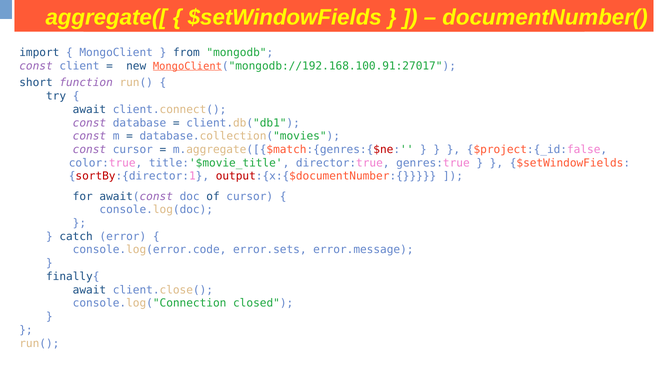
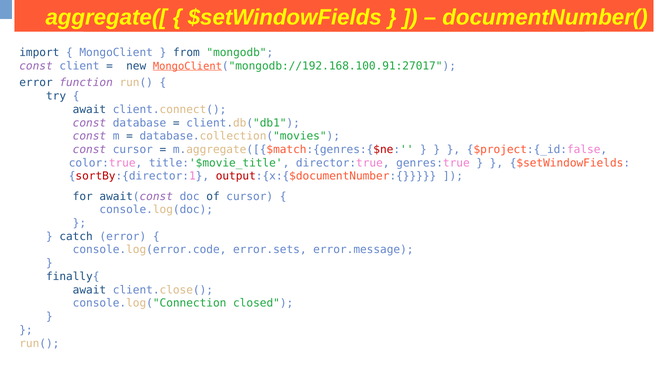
short: short -> error (36, 83)
